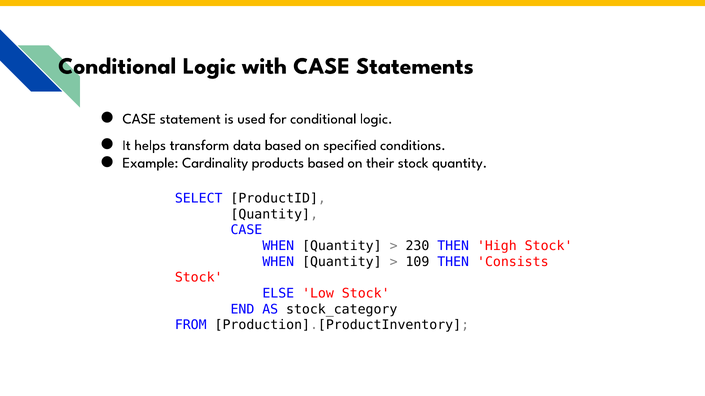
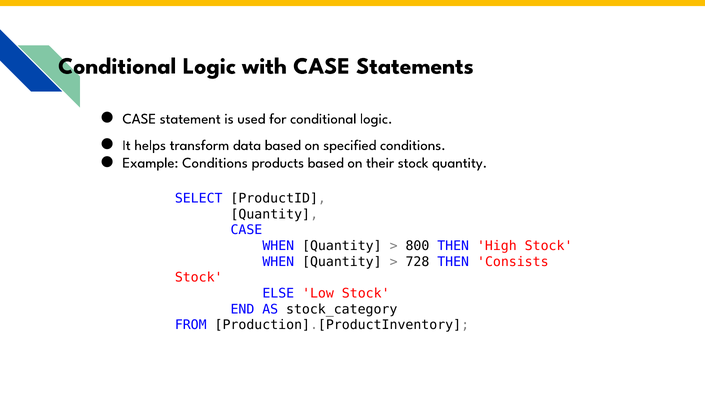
Example Cardinality: Cardinality -> Conditions (215, 163)
230: 230 -> 800 (417, 246)
109: 109 -> 728 (417, 262)
